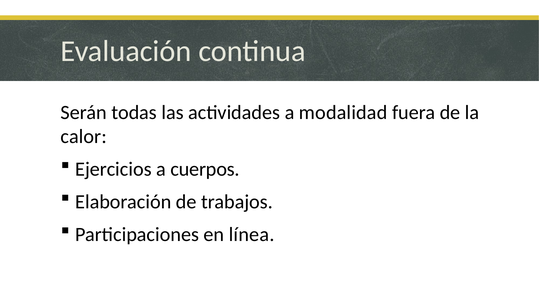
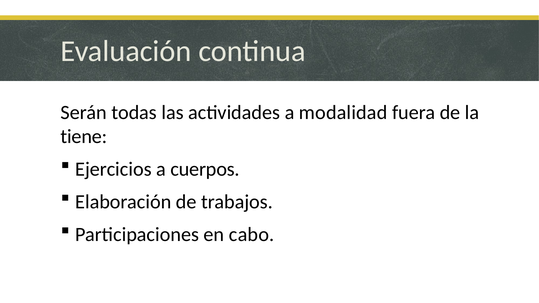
calor: calor -> tiene (84, 137)
línea: línea -> cabo (252, 235)
